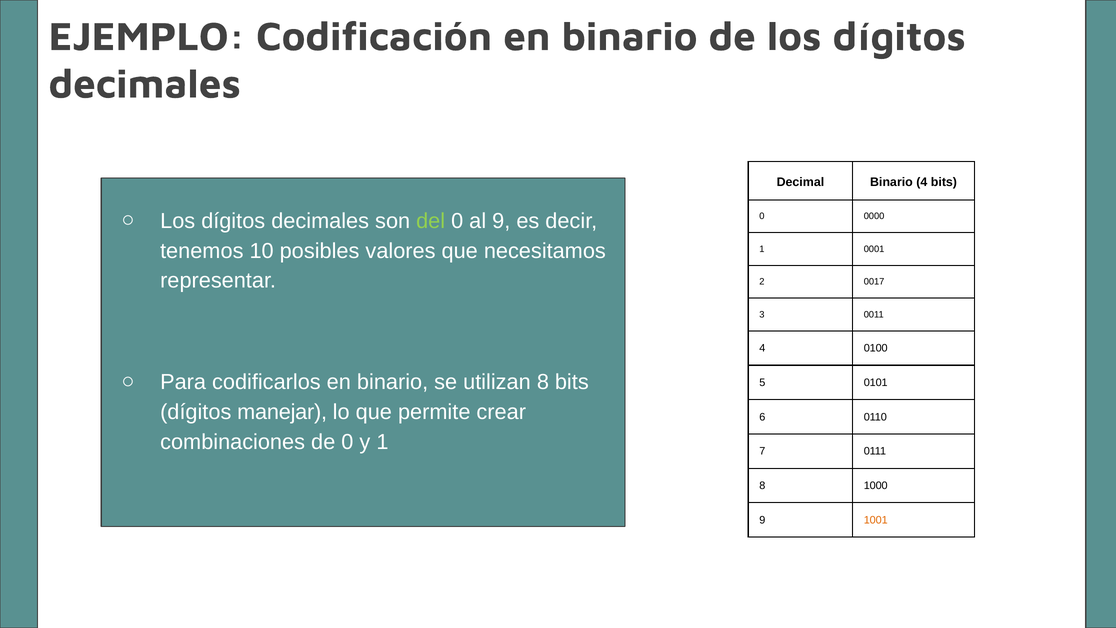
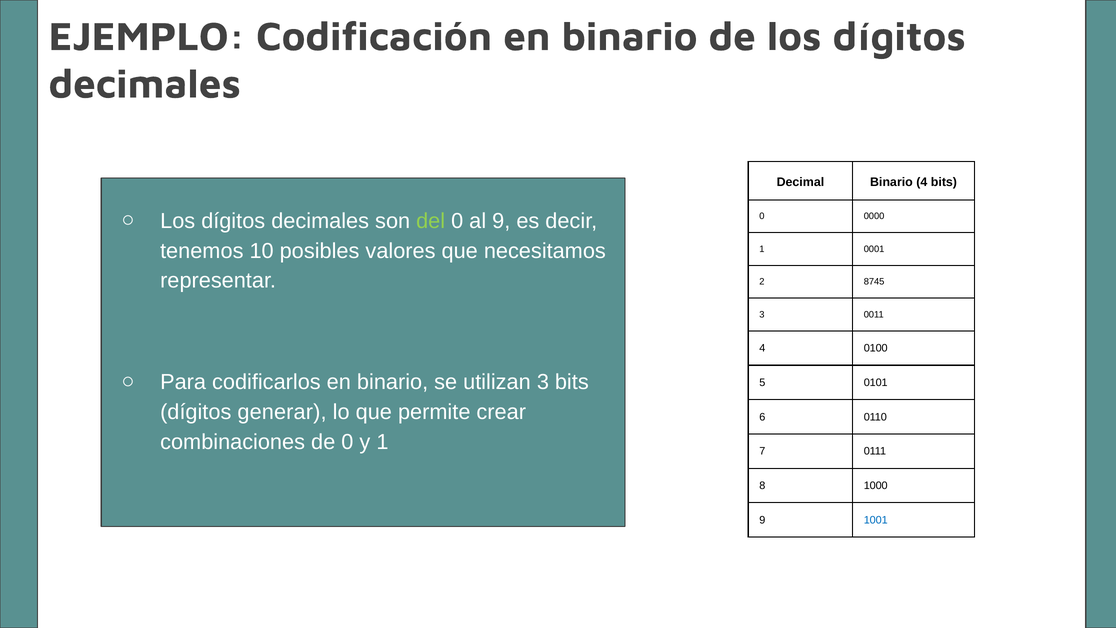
0017: 0017 -> 8745 (874, 282)
utilizan 8: 8 -> 3 (543, 382)
manejar: manejar -> generar (282, 412)
1001 colour: orange -> blue (876, 520)
